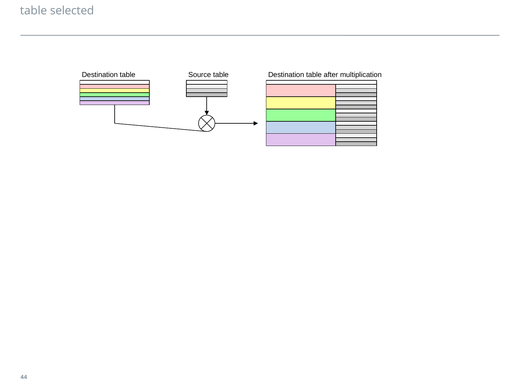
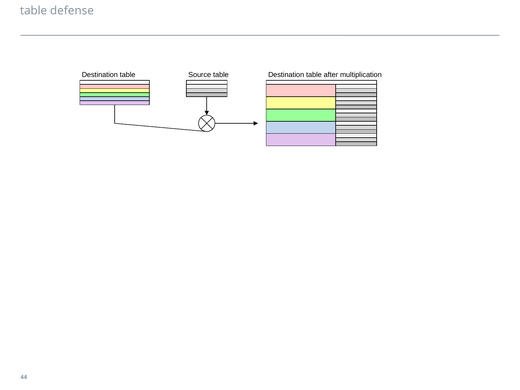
selected: selected -> defense (72, 11)
